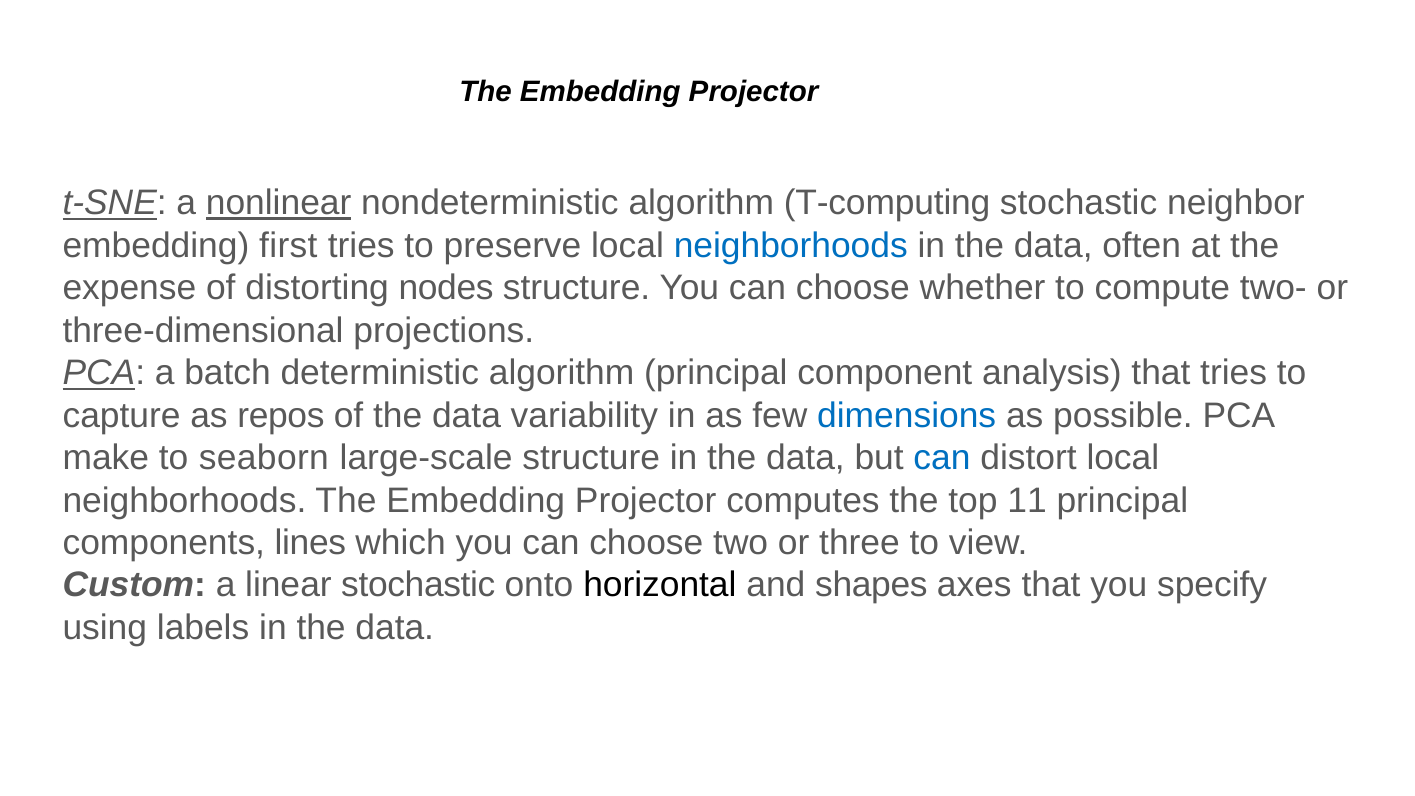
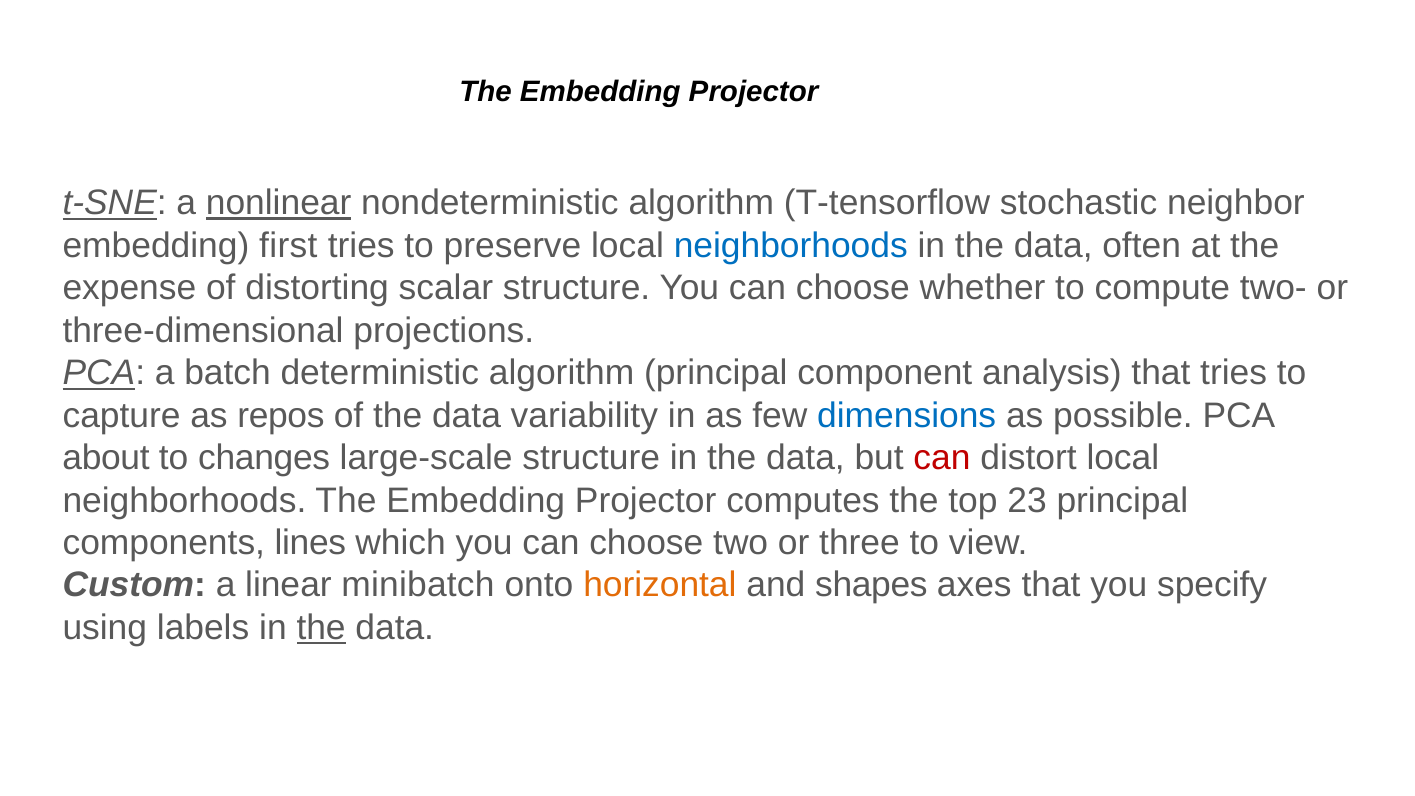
T-computing: T-computing -> T-tensorflow (887, 203)
nodes: nodes -> scalar (446, 288)
make: make -> about (106, 458)
seaborn: seaborn -> changes (264, 458)
can colour: blue -> red (942, 458)
11: 11 -> 23 (1027, 500)
linear stochastic: stochastic -> minibatch (418, 585)
horizontal colour: black -> orange (660, 585)
the underline: none -> present (321, 628)
